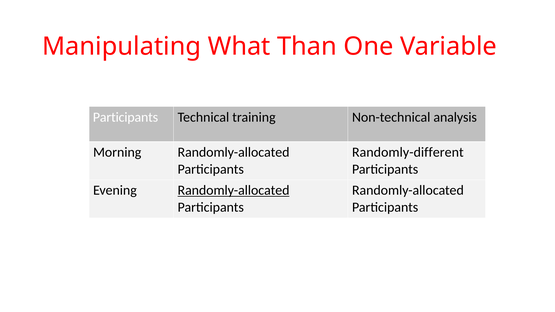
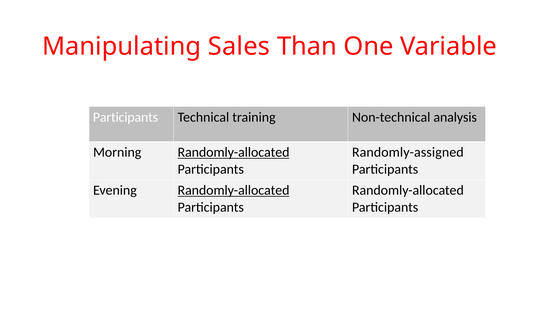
What: What -> Sales (239, 47)
Randomly-allocated underline: none -> present (234, 152)
Randomly-different: Randomly-different -> Randomly-assigned (408, 152)
